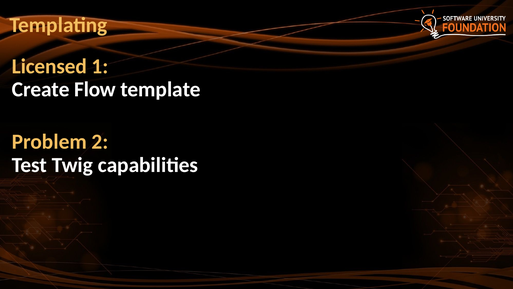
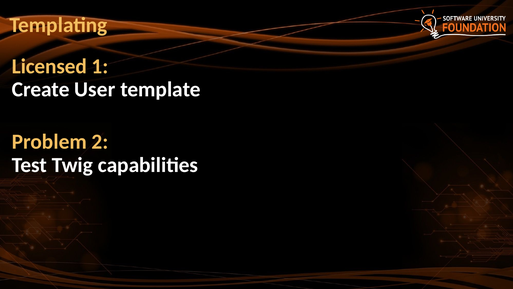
Flow: Flow -> User (95, 89)
